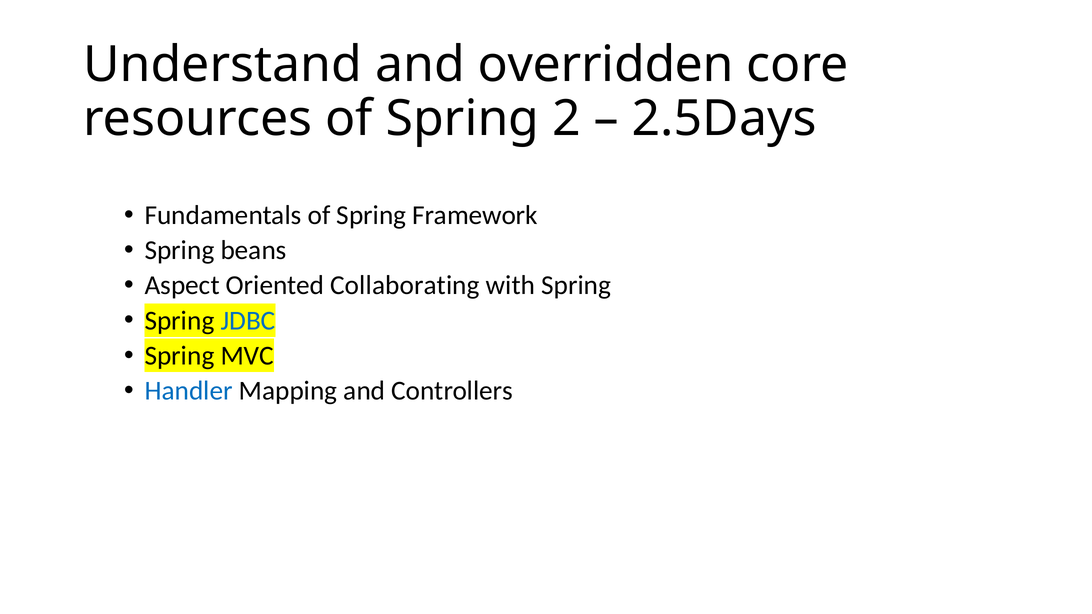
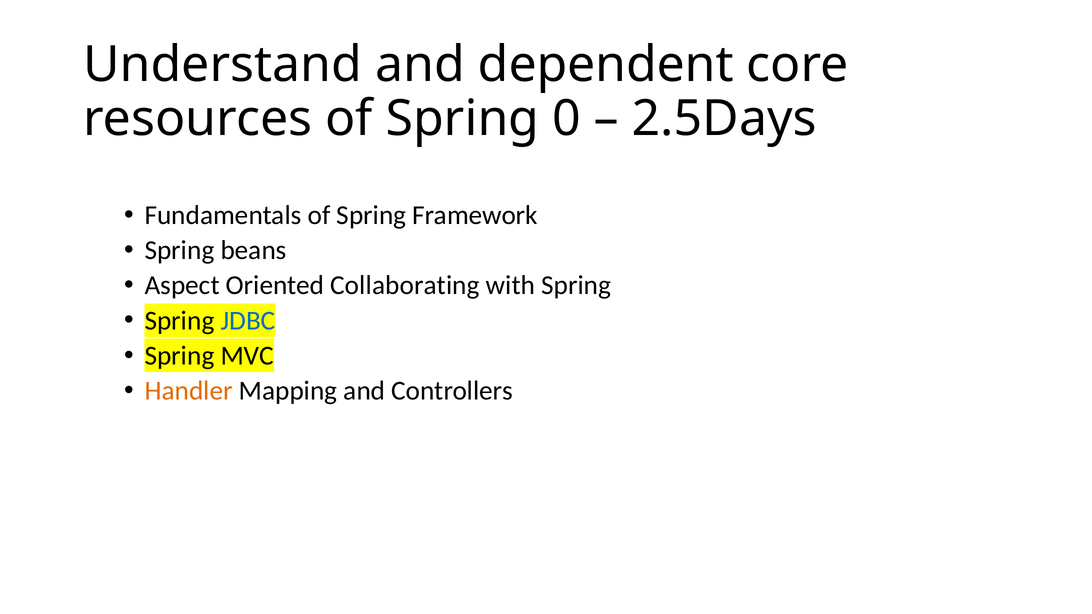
overridden: overridden -> dependent (606, 65)
2: 2 -> 0 (567, 119)
Handler colour: blue -> orange (189, 391)
